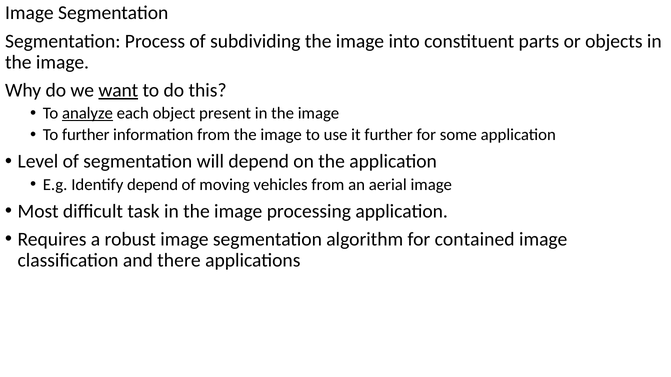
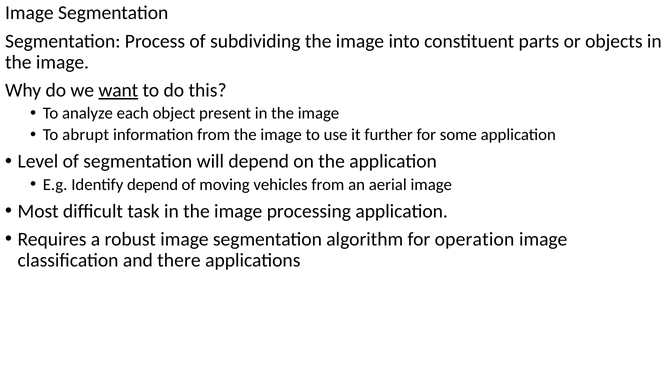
analyze underline: present -> none (87, 114)
To further: further -> abrupt (86, 135)
contained: contained -> operation (475, 240)
